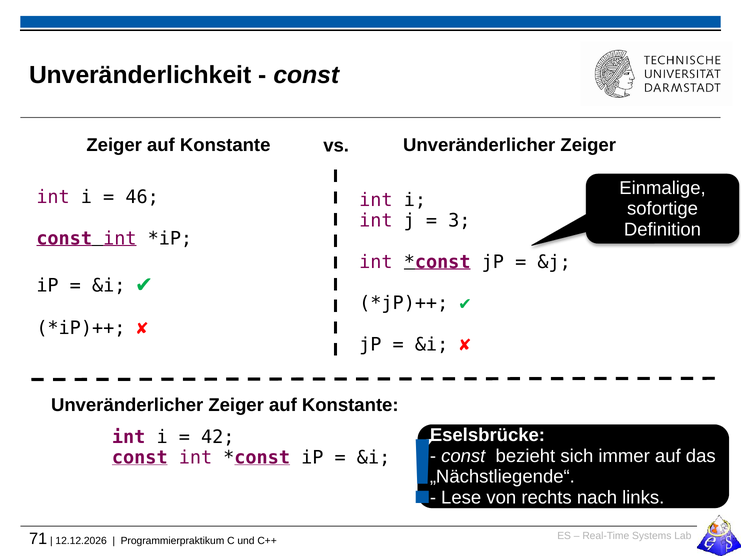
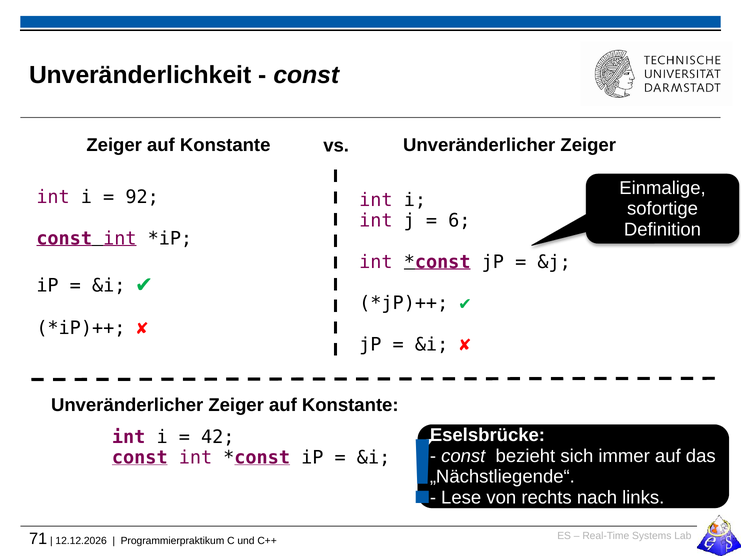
46: 46 -> 92 (142, 197)
3: 3 -> 6 (459, 221)
